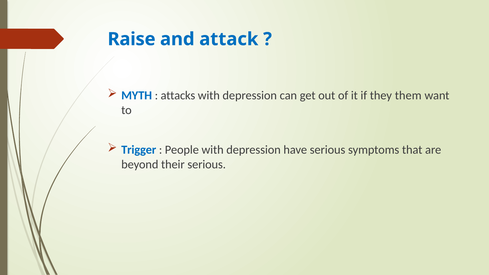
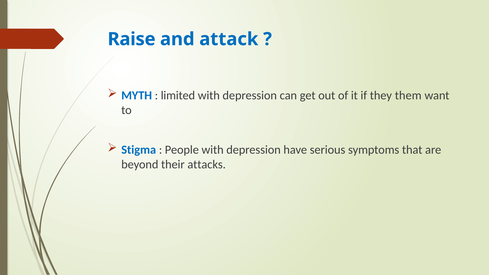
attacks: attacks -> limited (178, 96)
Trigger: Trigger -> Stigma (139, 150)
their serious: serious -> attacks (207, 164)
